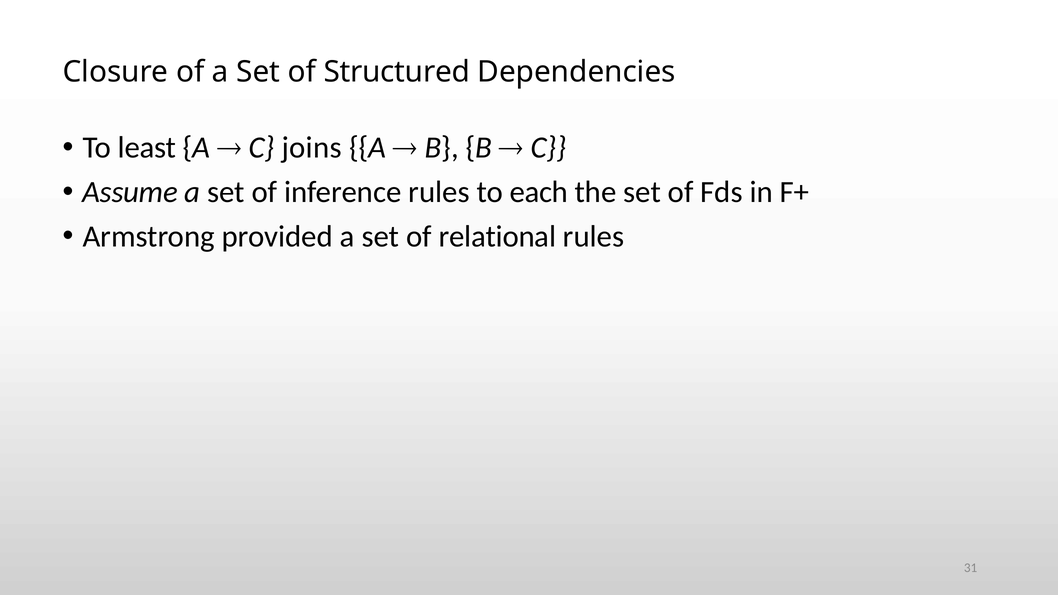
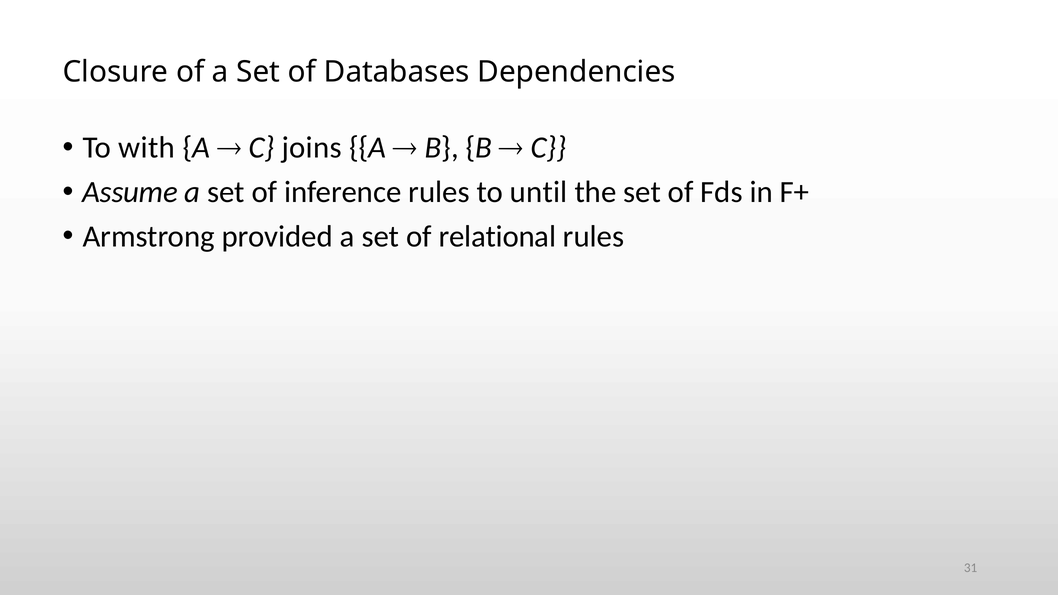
Structured: Structured -> Databases (397, 72)
least: least -> with (147, 148)
each: each -> until (539, 192)
